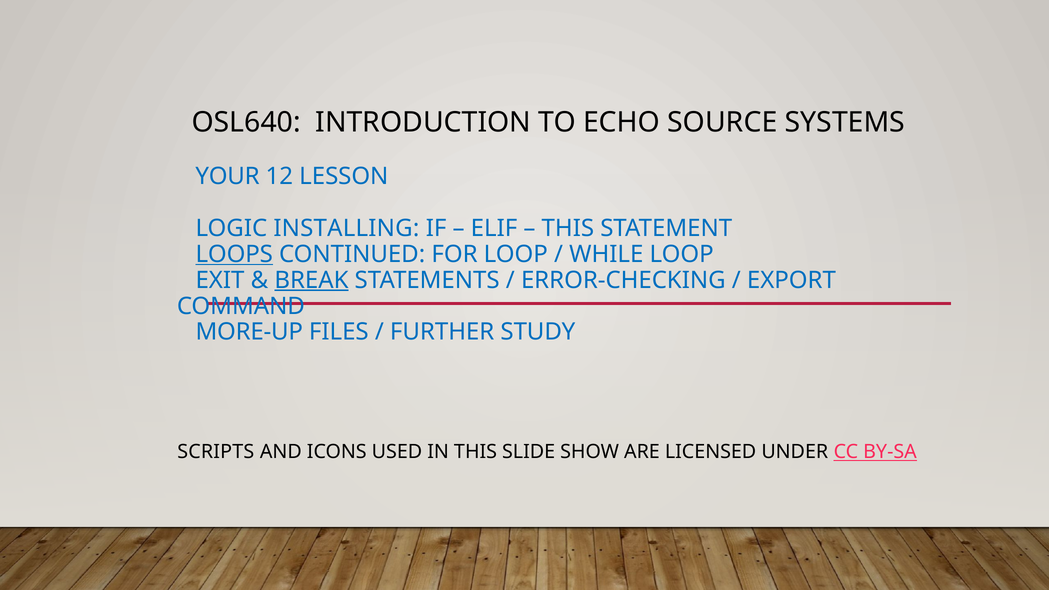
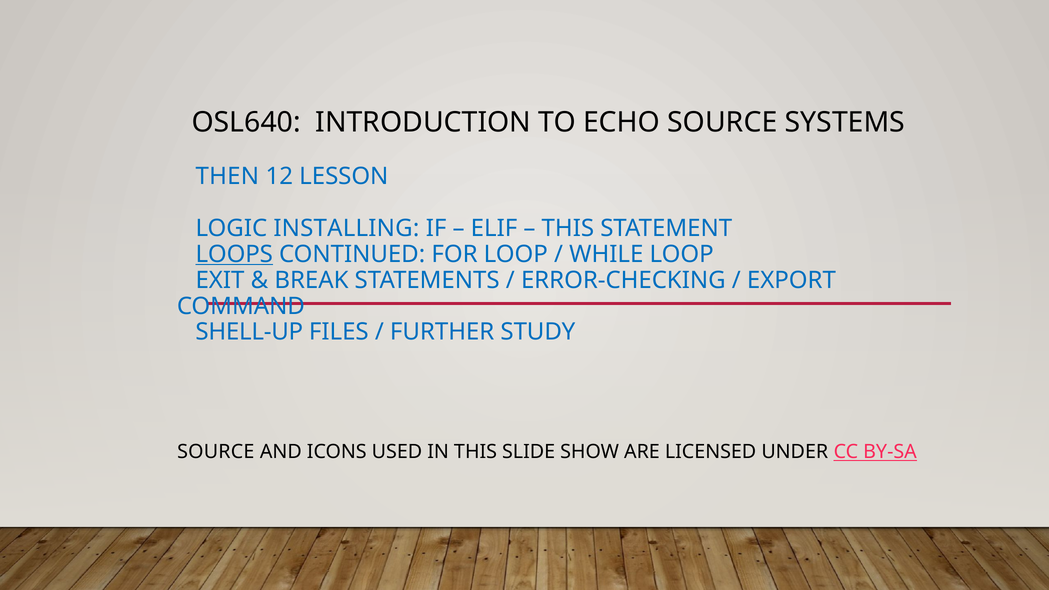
YOUR: YOUR -> THEN (227, 176)
BREAK underline: present -> none (311, 280)
MORE-UP: MORE-UP -> SHELL-UP (249, 332)
SCRIPTS: SCRIPTS -> SOURCE (216, 452)
